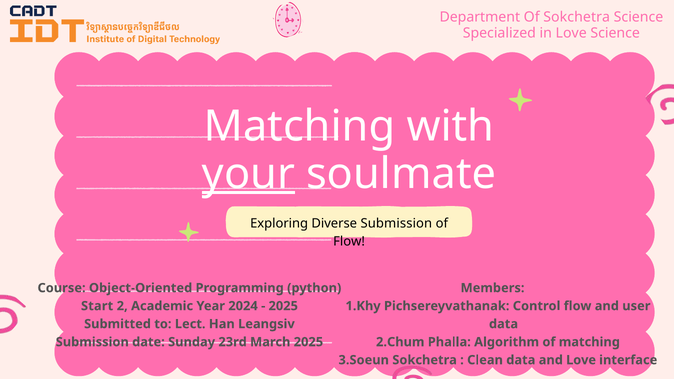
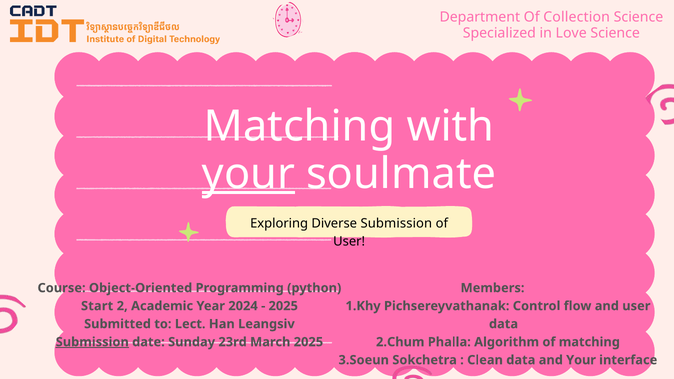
Of Sokchetra: Sokchetra -> Collection (577, 17)
Flow: Flow -> User (349, 242)
Submission underline: none -> present (92, 342)
and Love: Love -> Your (581, 360)
